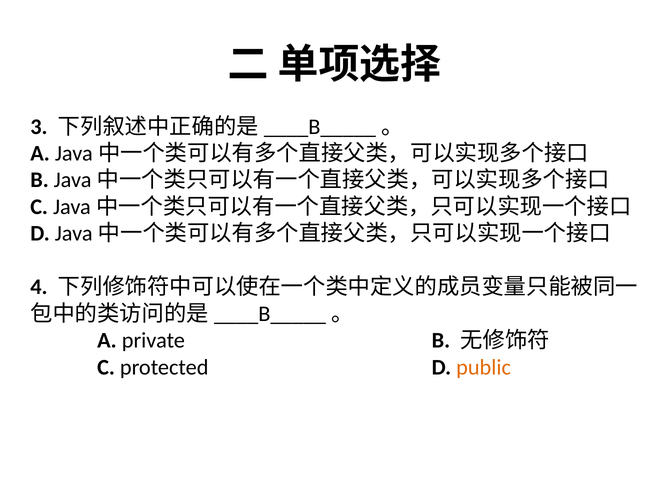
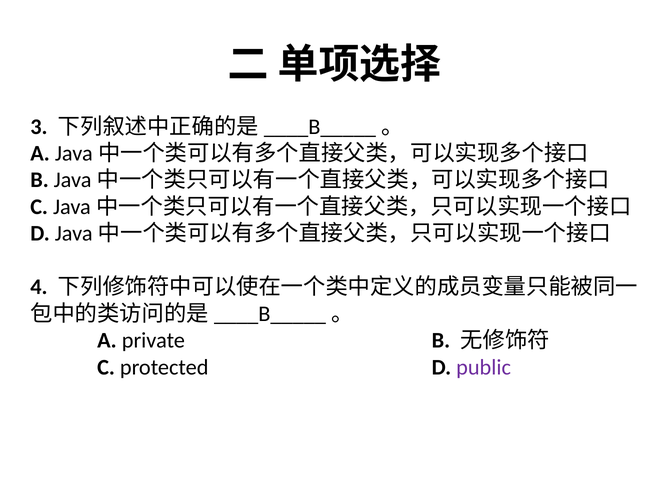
public colour: orange -> purple (484, 368)
